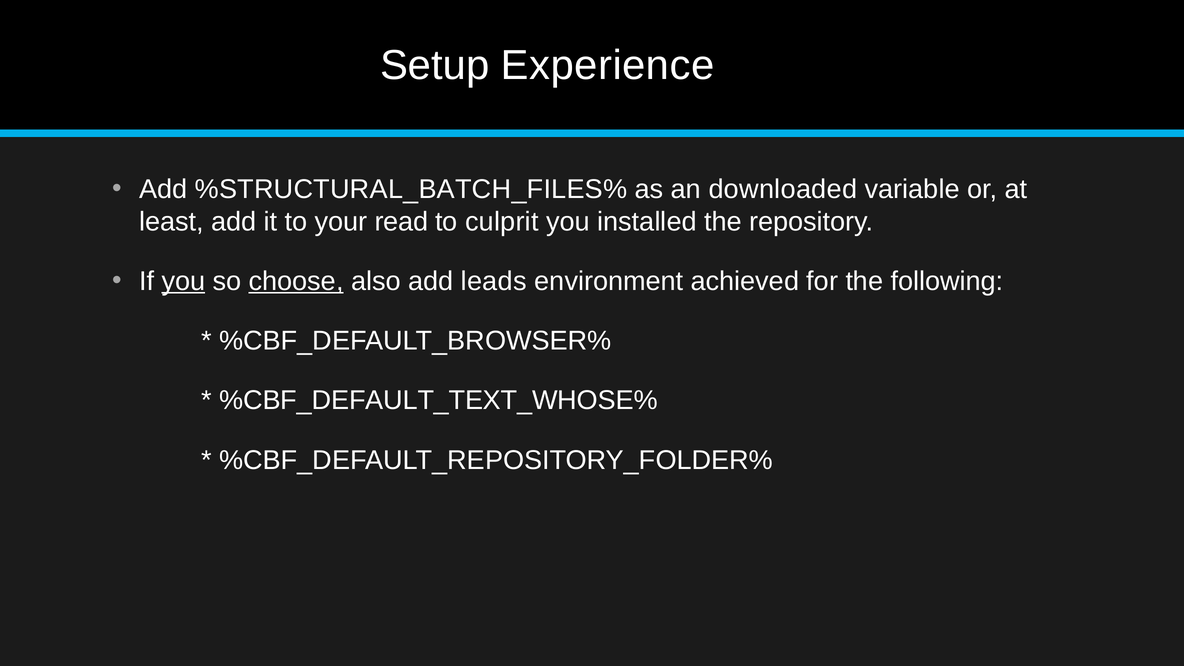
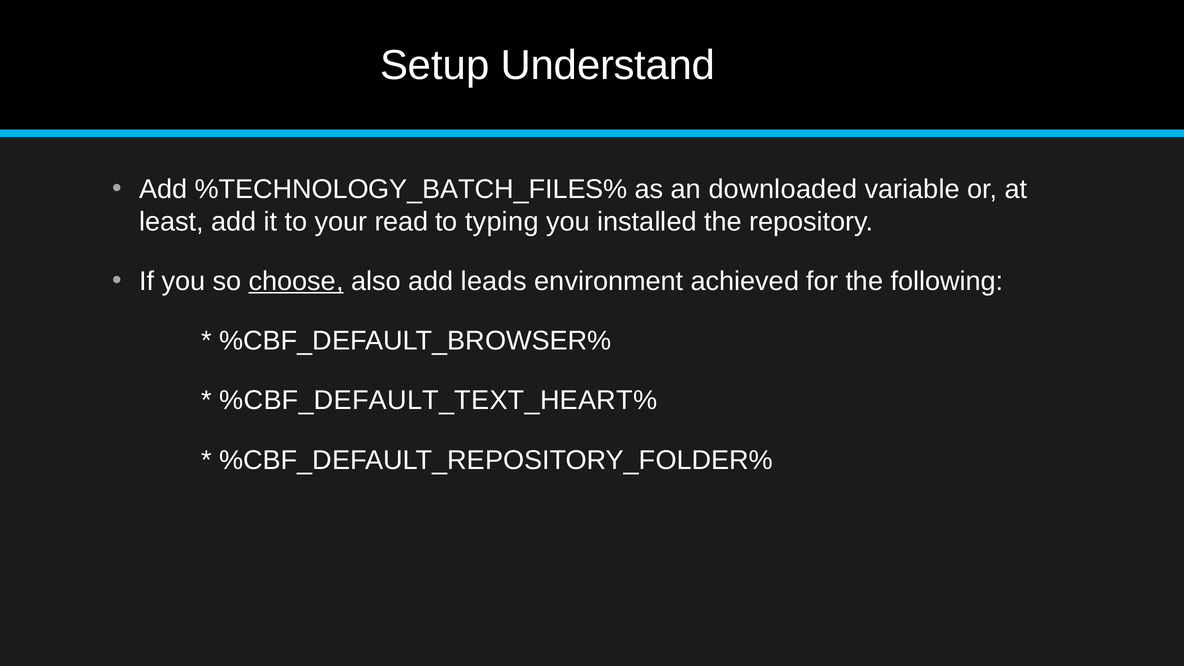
Experience: Experience -> Understand (608, 65)
%STRUCTURAL_BATCH_FILES%: %STRUCTURAL_BATCH_FILES% -> %TECHNOLOGY_BATCH_FILES% (411, 189)
culprit: culprit -> typing (502, 222)
you underline: present -> none (183, 281)
%CBF_DEFAULT_TEXT_WHOSE%: %CBF_DEFAULT_TEXT_WHOSE% -> %CBF_DEFAULT_TEXT_HEART% (438, 401)
